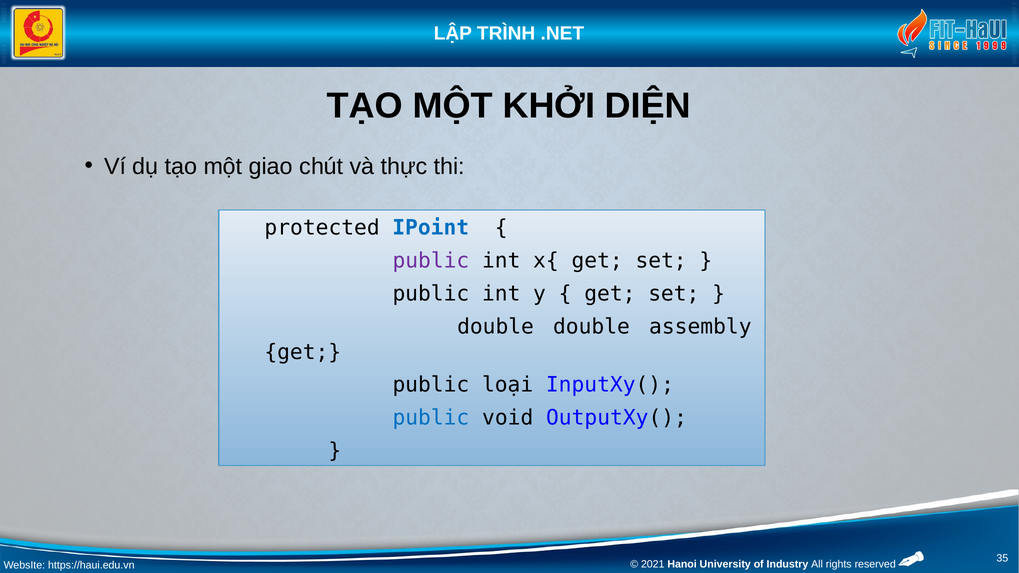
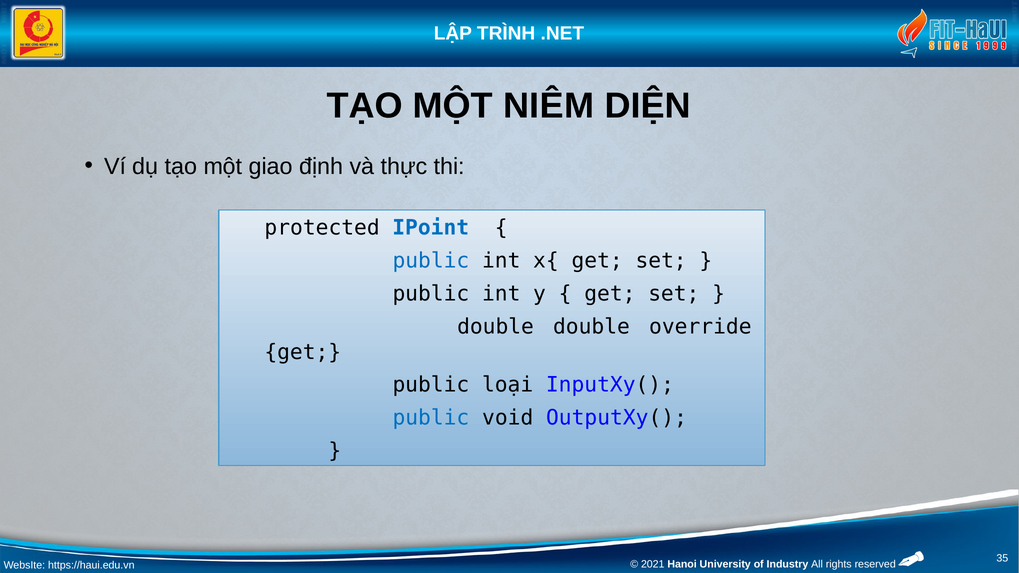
KHỞI: KHỞI -> NIÊM (549, 106)
chút: chút -> định (321, 166)
public colour: purple -> blue (431, 261)
assembly: assembly -> override (700, 327)
